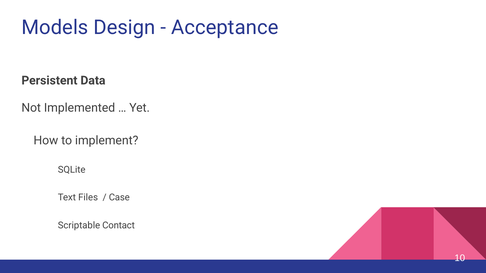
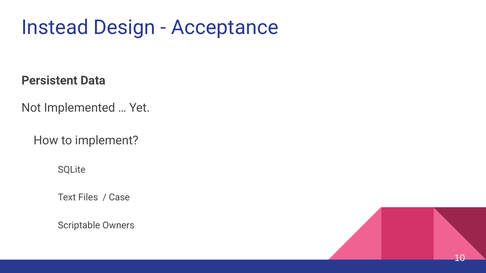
Models: Models -> Instead (55, 27)
Contact: Contact -> Owners (118, 226)
